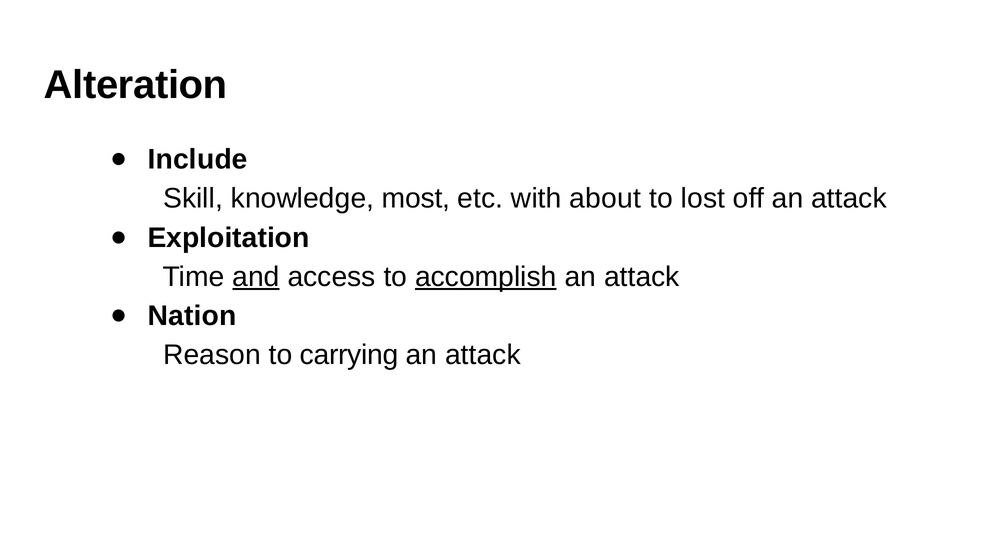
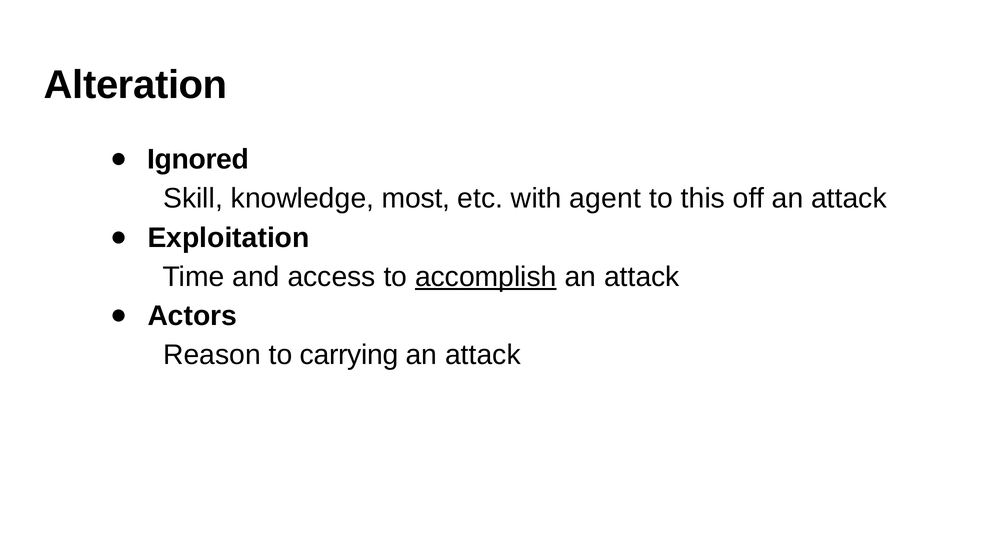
Include​: Include​ -> Ignored​ (202, 159)
about: about -> agent (605, 199)
lost: lost -> this (703, 199)
and underline: present -> none (256, 277)
Nation​: Nation​ -> Actors​ (196, 316)
